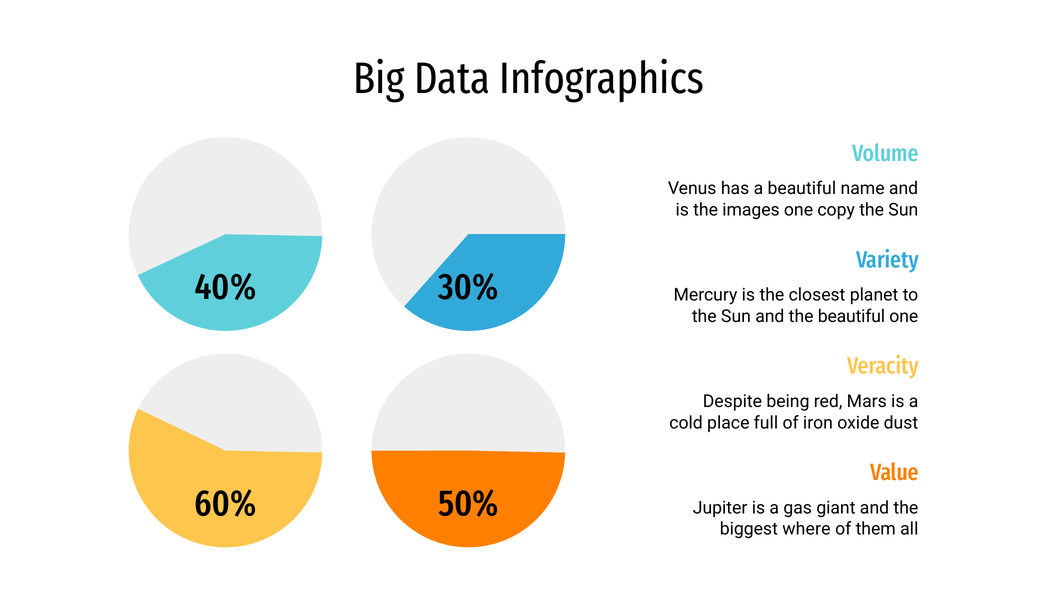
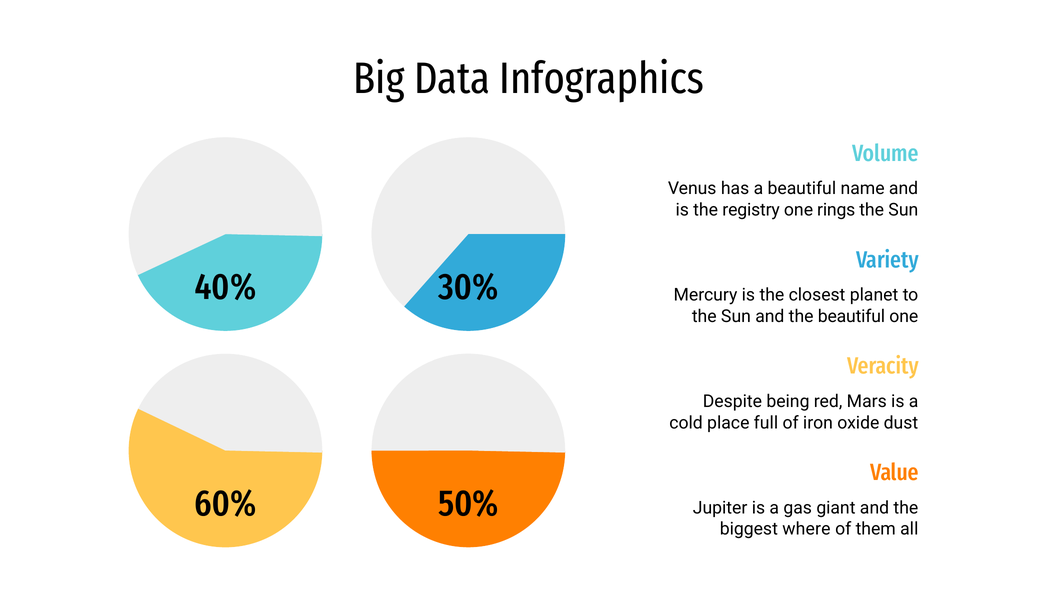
images: images -> registry (751, 210)
copy: copy -> rings (836, 210)
